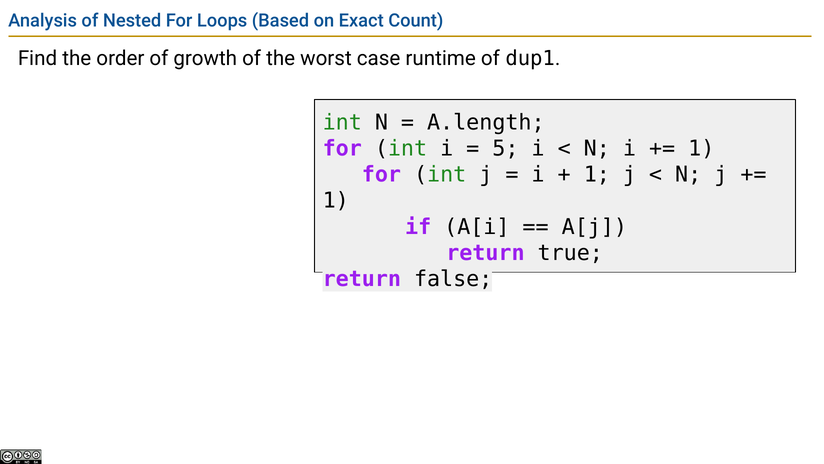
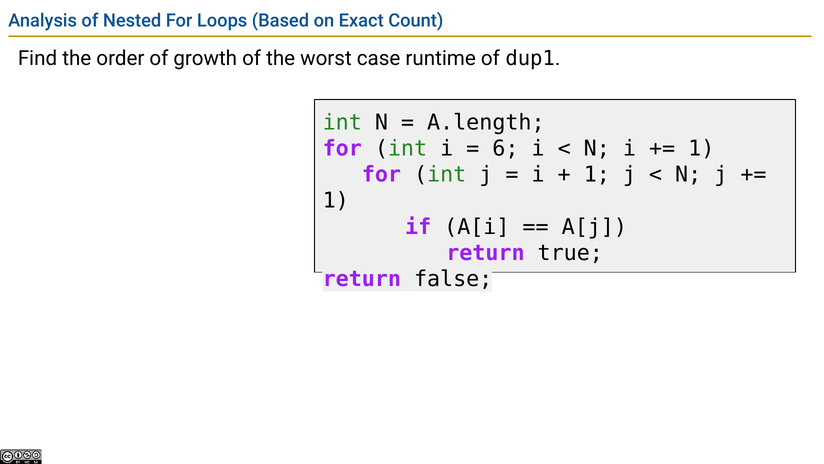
5: 5 -> 6 (505, 148)
